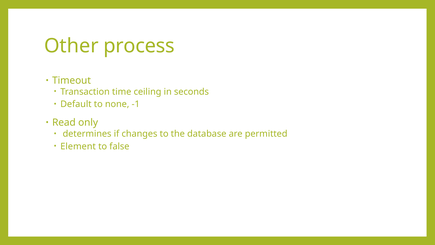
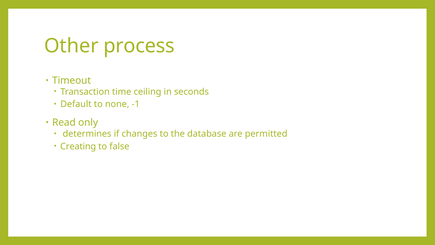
Element: Element -> Creating (78, 146)
